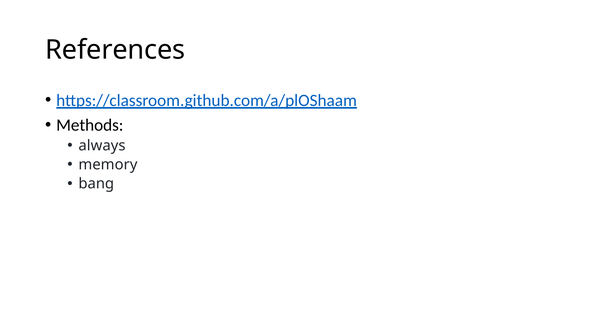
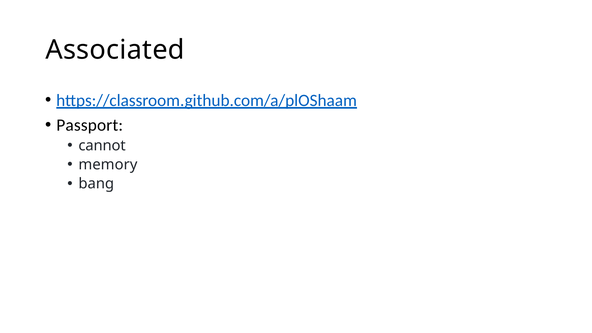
References: References -> Associated (115, 50)
Methods: Methods -> Passport (90, 125)
always: always -> cannot (102, 146)
